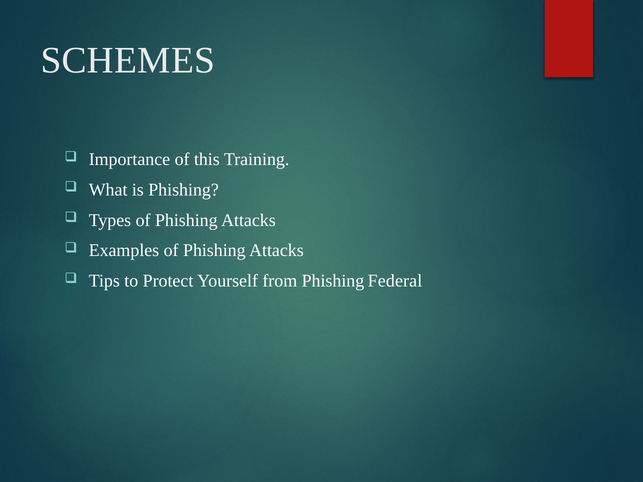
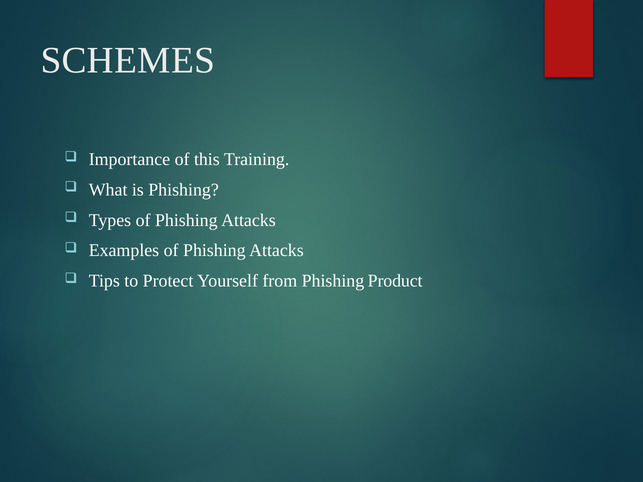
Federal: Federal -> Product (395, 281)
